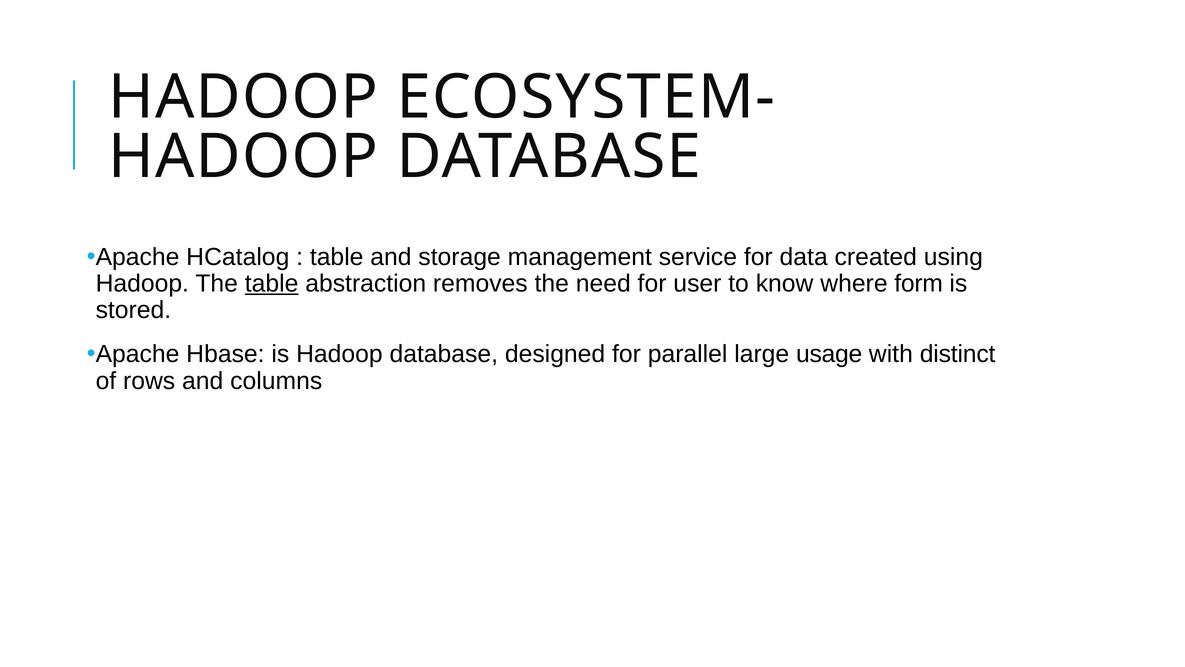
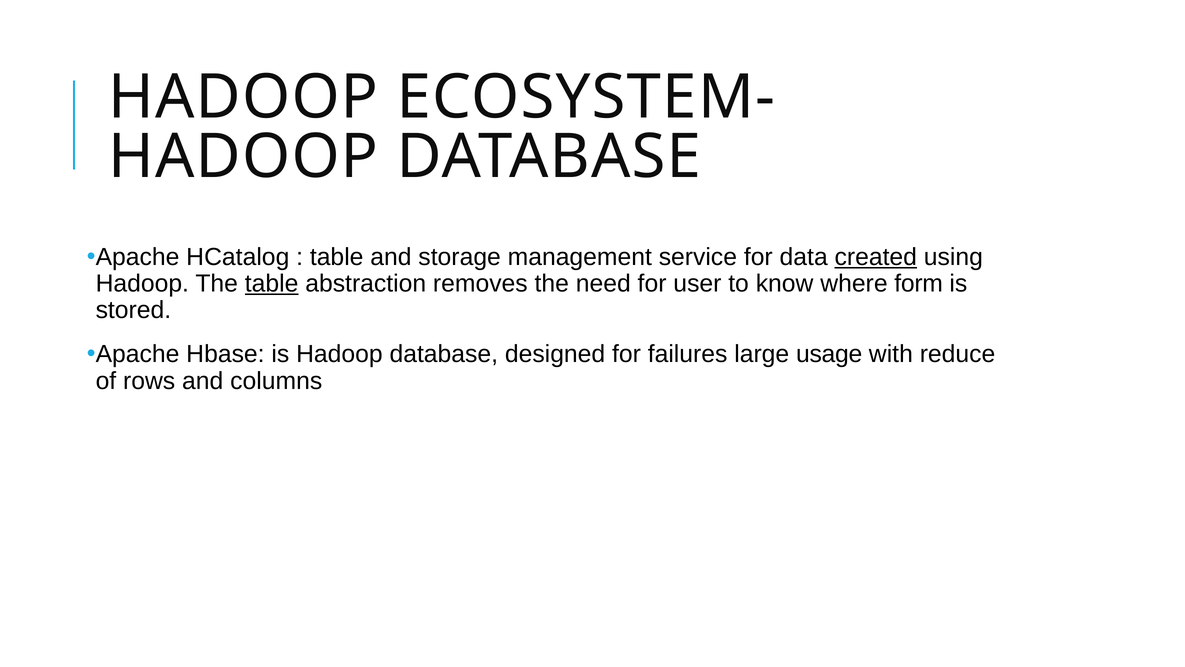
created underline: none -> present (876, 257)
parallel: parallel -> failures (688, 354)
distinct: distinct -> reduce (958, 354)
